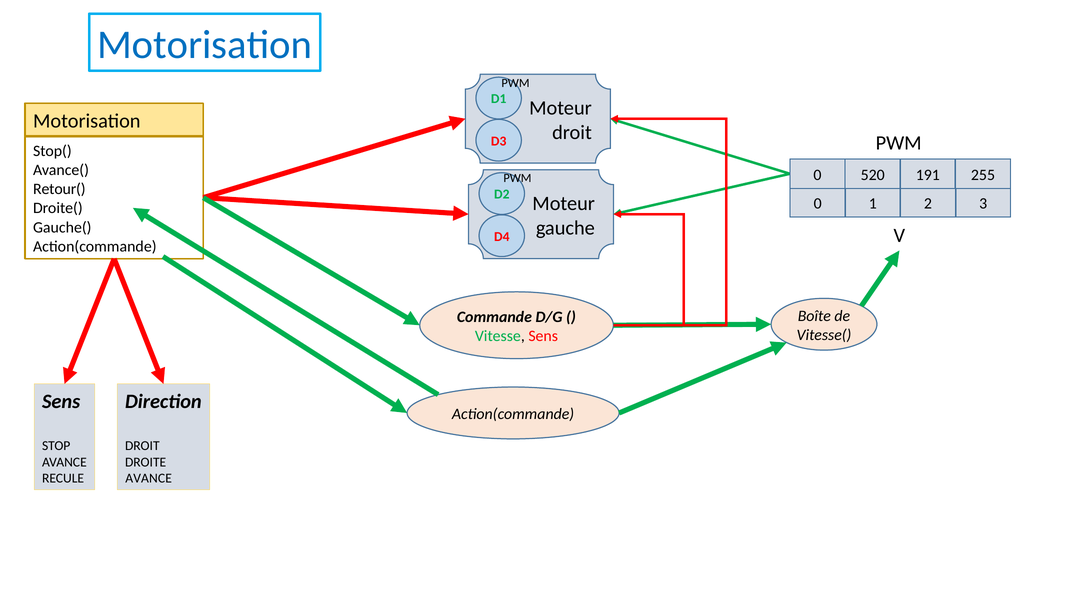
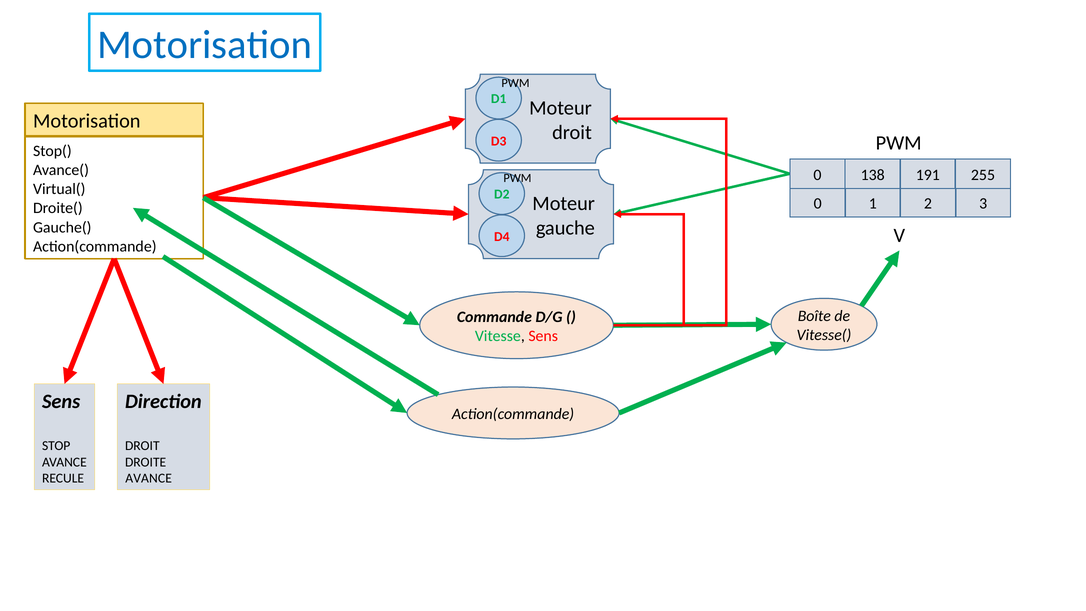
520: 520 -> 138 (873, 175)
Retour(: Retour( -> Virtual( (59, 189)
